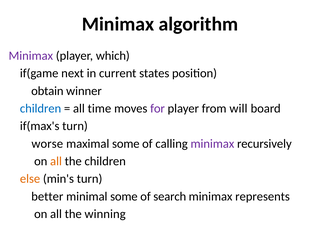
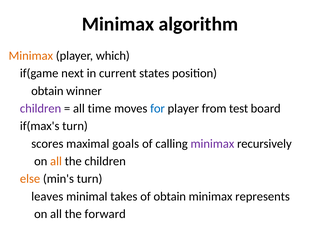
Minimax colour: purple -> orange (31, 56)
children colour: blue -> purple (41, 109)
for colour: purple -> blue (158, 109)
will: will -> test (239, 109)
worse: worse -> scores (47, 144)
maximal some: some -> goals (126, 144)
better: better -> leaves (47, 197)
minimal some: some -> takes (124, 197)
of search: search -> obtain (170, 197)
winning: winning -> forward (105, 214)
